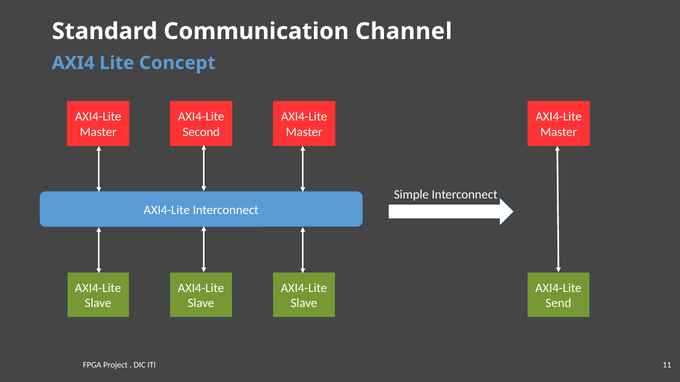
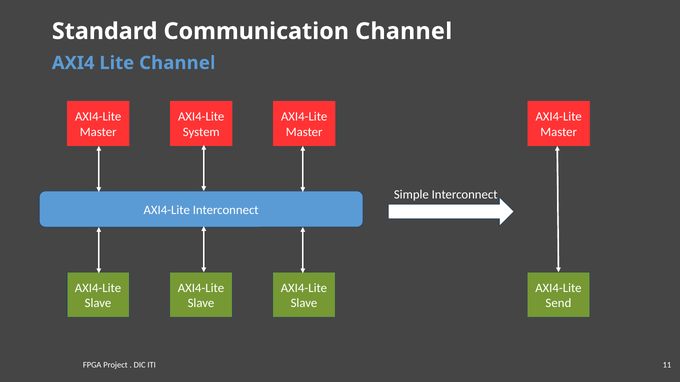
Lite Concept: Concept -> Channel (177, 63)
Second: Second -> System (201, 132)
